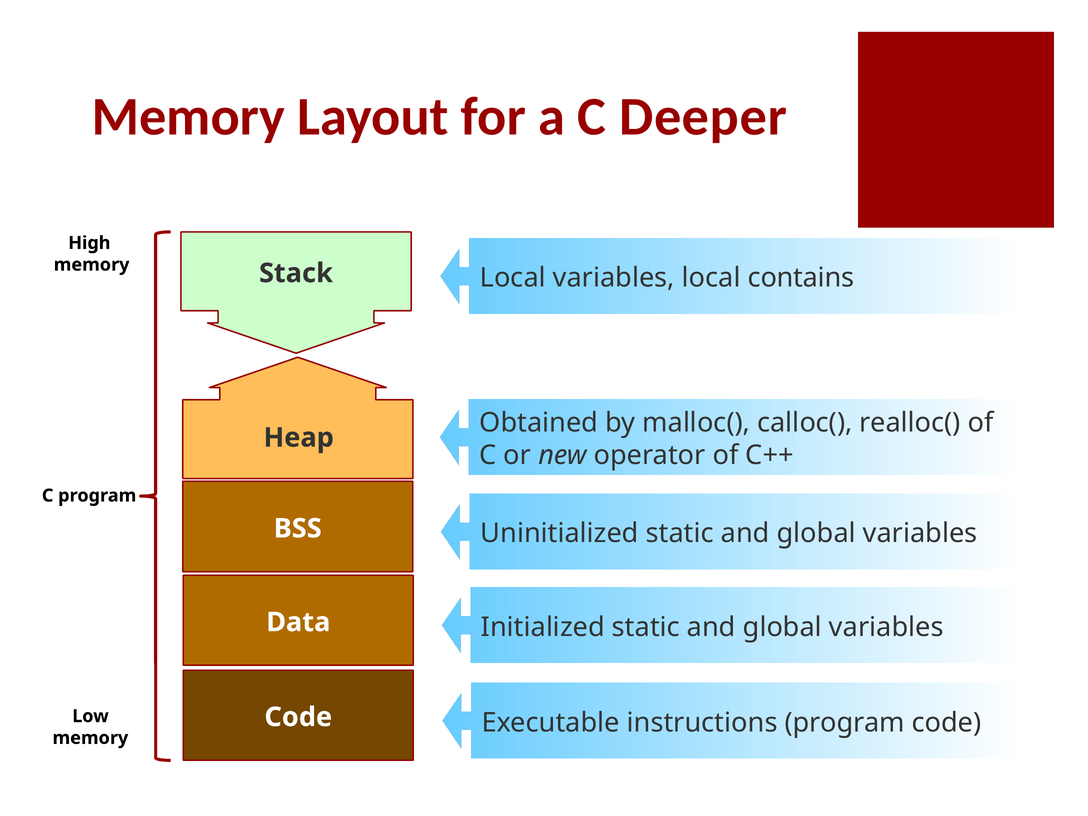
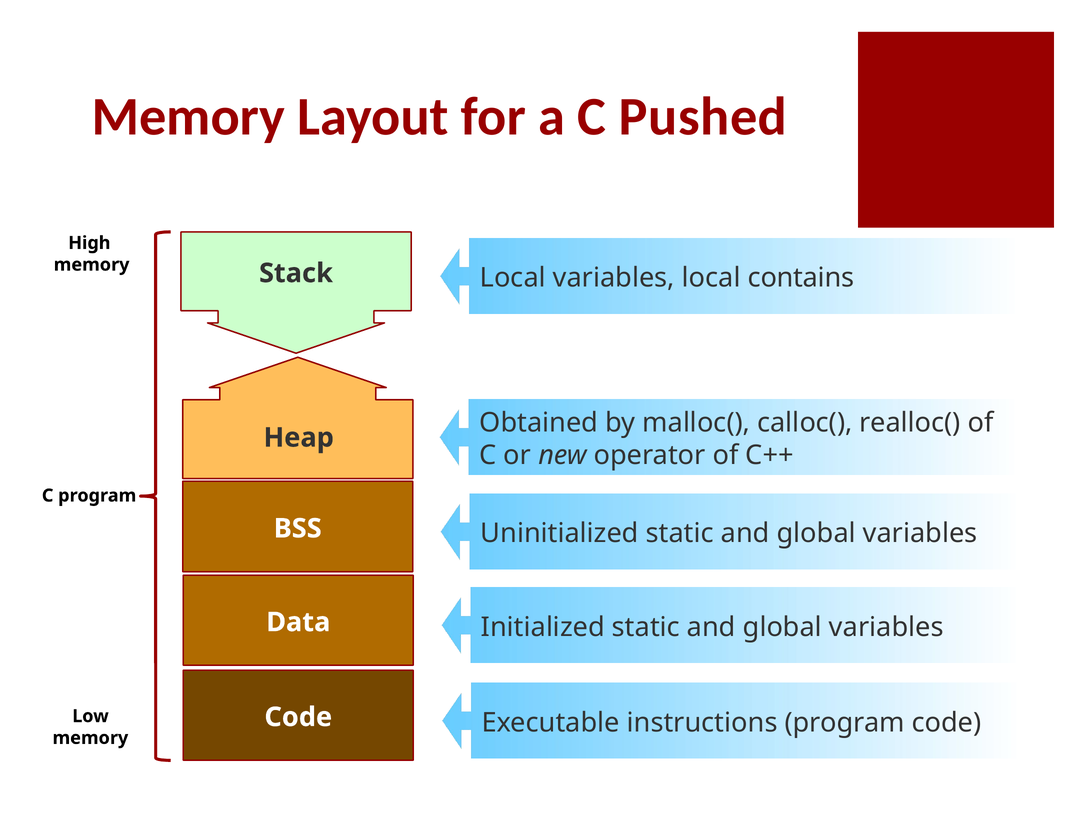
Deeper: Deeper -> Pushed (703, 117)
